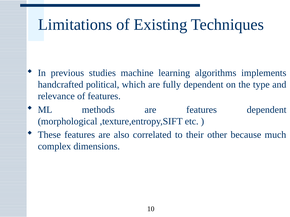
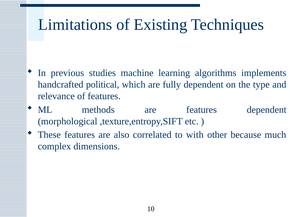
their: their -> with (195, 135)
